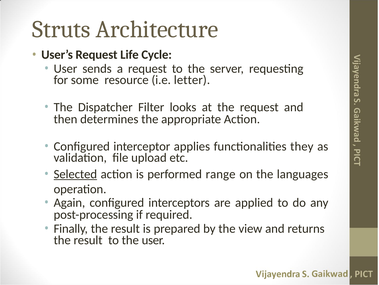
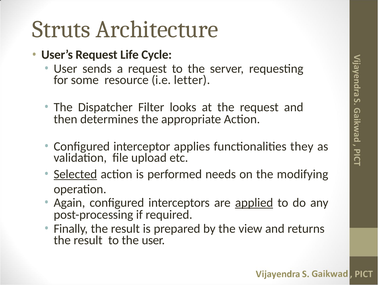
range: range -> needs (221, 174)
languages: languages -> modifying (303, 174)
applied underline: none -> present (254, 202)
